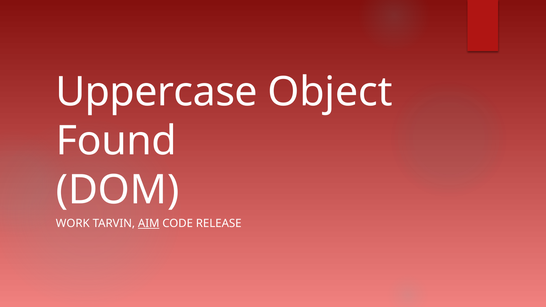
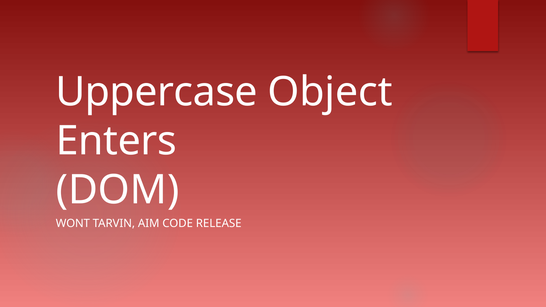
Found: Found -> Enters (116, 141)
WORK: WORK -> WONT (73, 224)
AIM underline: present -> none (149, 224)
